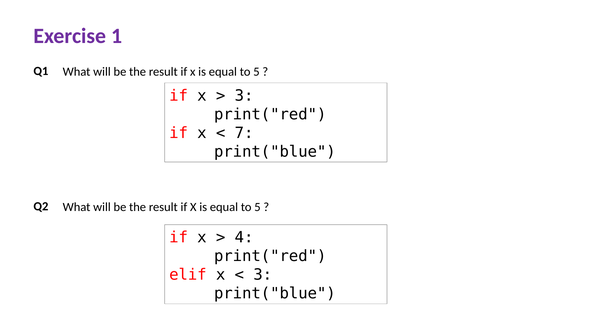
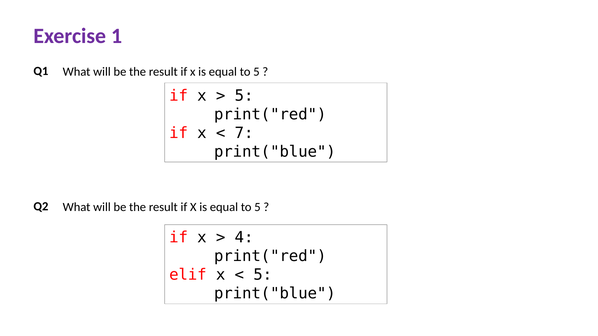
3: 3 -> 5 (244, 96)
3: 3 -> 5 (263, 275)
